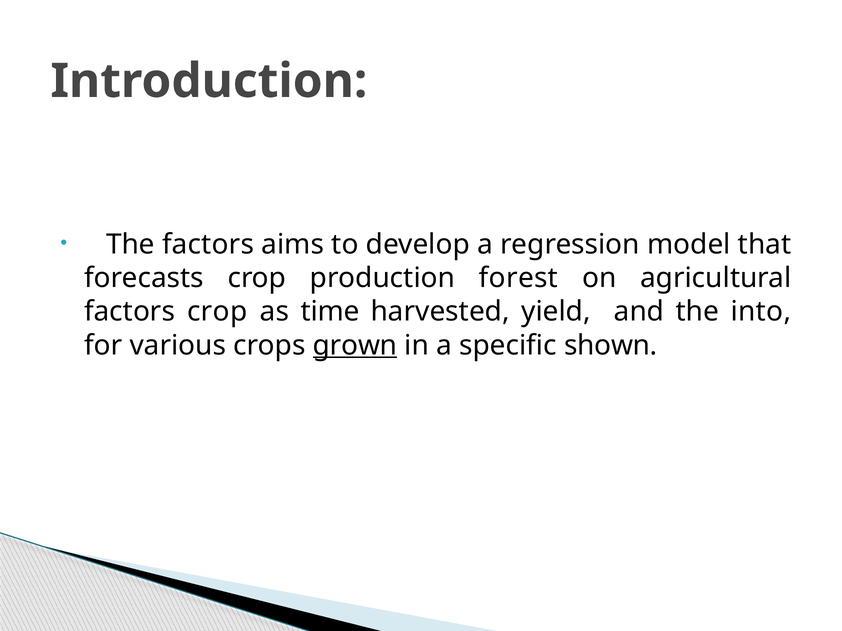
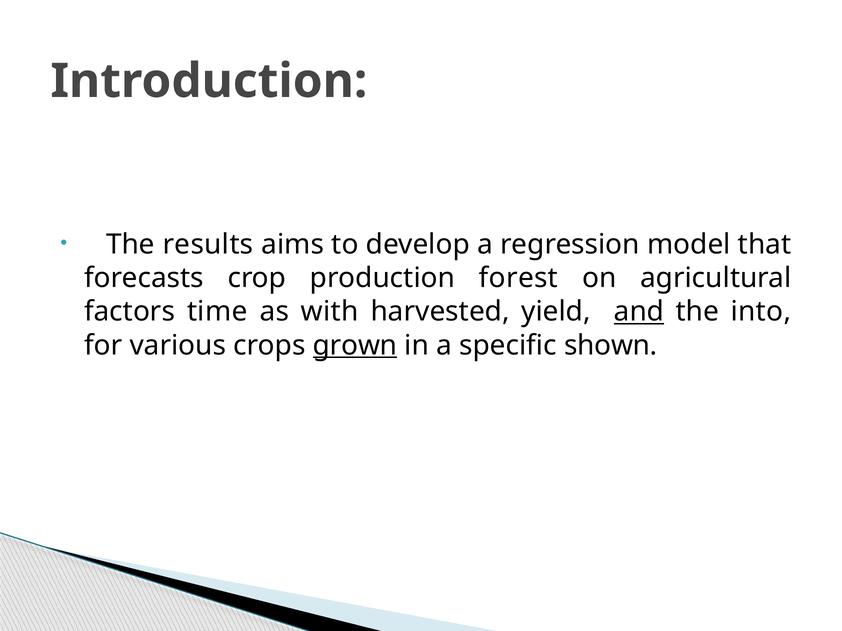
The factors: factors -> results (208, 245)
factors crop: crop -> time (217, 312)
time: time -> with (330, 312)
and underline: none -> present (639, 312)
